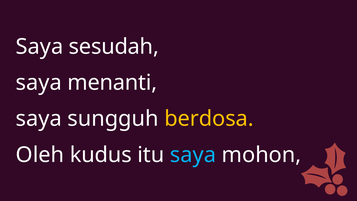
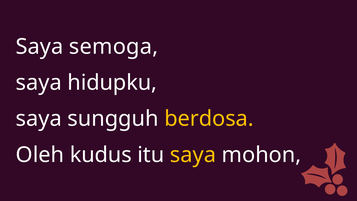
sesudah: sesudah -> semoga (114, 47)
menanti: menanti -> hidupku (112, 83)
saya colour: light blue -> yellow (193, 155)
